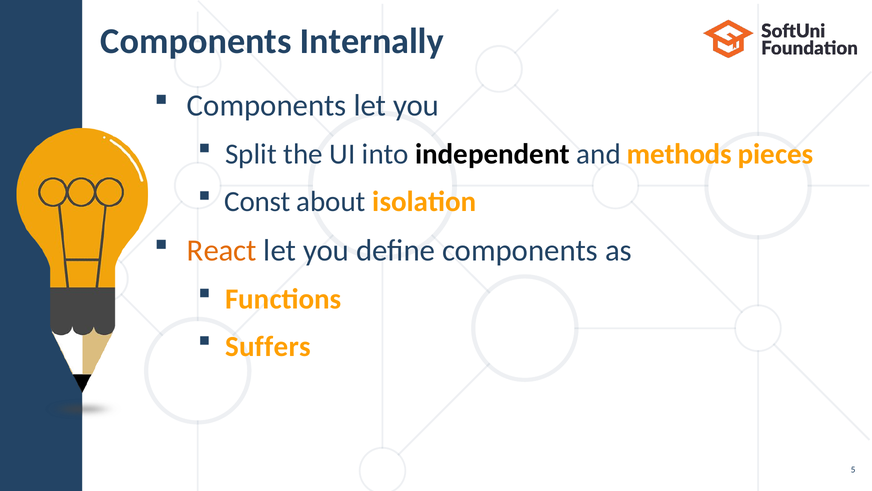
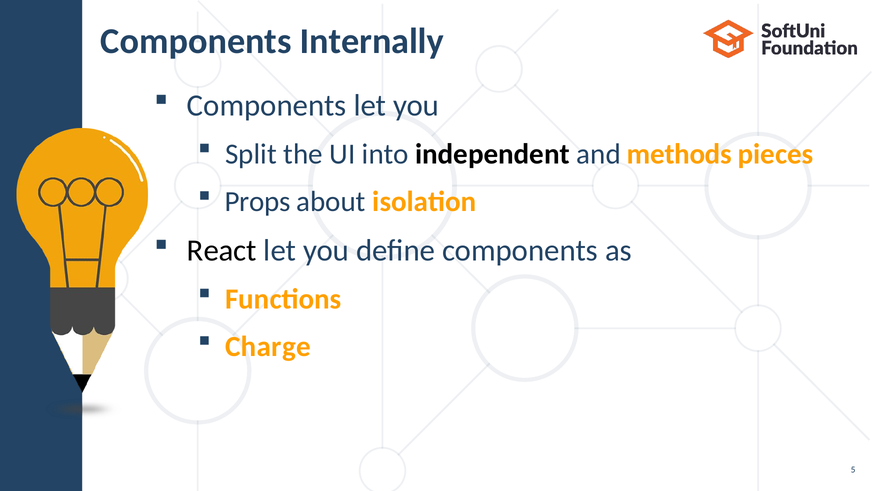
Const: Const -> Props (257, 201)
React colour: orange -> black (222, 250)
Suffers: Suffers -> Charge (268, 346)
